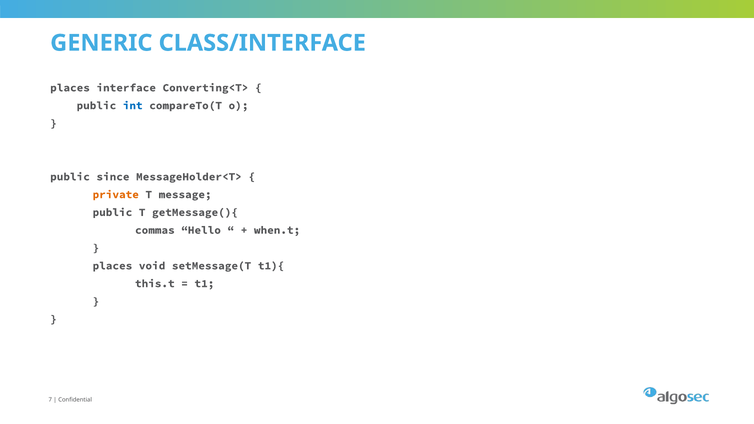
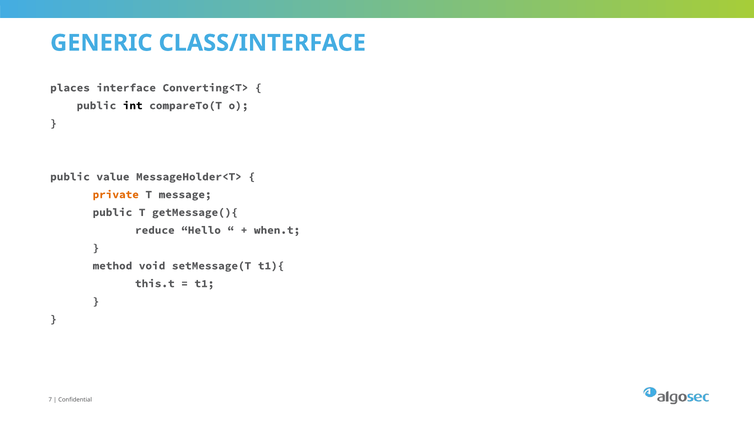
int colour: blue -> black (133, 106)
since: since -> value (113, 177)
commas: commas -> reduce (155, 230)
places: places -> method (112, 266)
